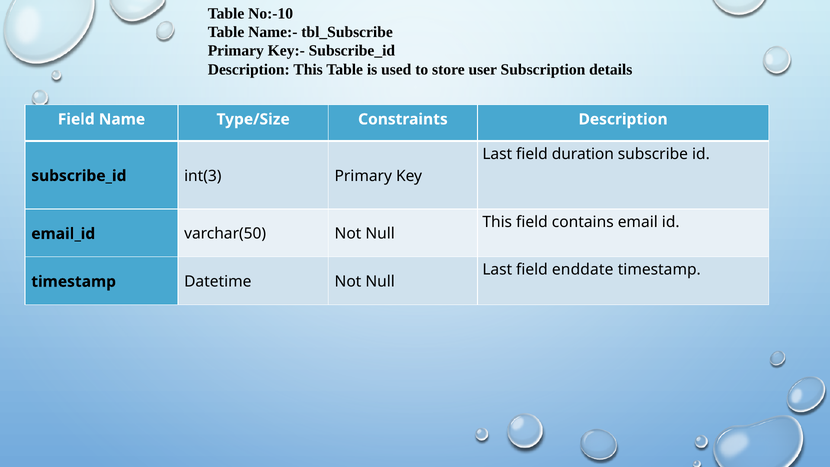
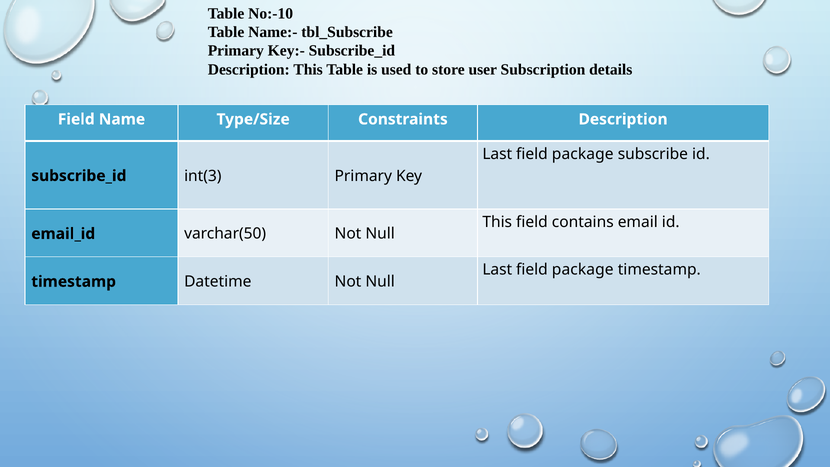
duration: duration -> package (583, 154)
enddate: enddate -> package (583, 270)
